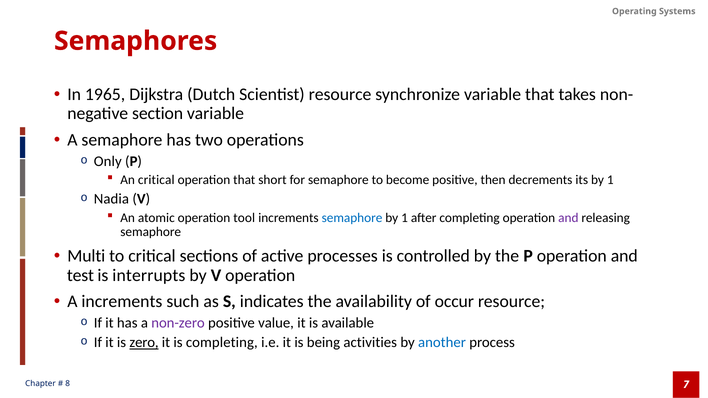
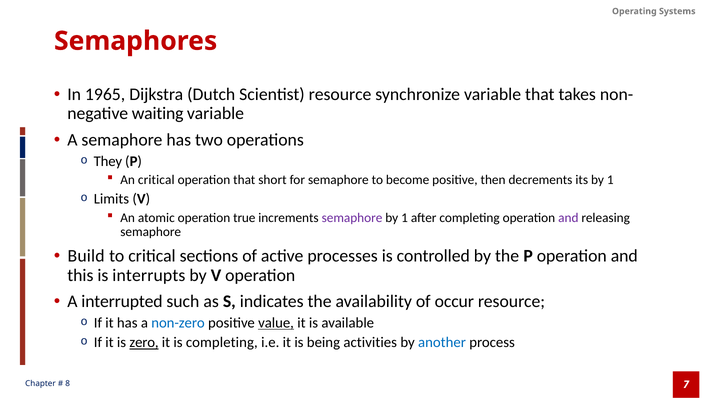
section: section -> waiting (158, 114)
Only: Only -> They (108, 161)
Nadia: Nadia -> Limits (111, 199)
tool: tool -> true (244, 218)
semaphore colour: blue -> purple (352, 218)
Multi: Multi -> Build (86, 256)
test: test -> this (80, 275)
A increments: increments -> interrupted (122, 302)
non-zero colour: purple -> blue (178, 323)
value underline: none -> present (276, 323)
